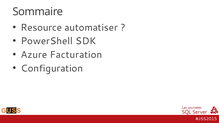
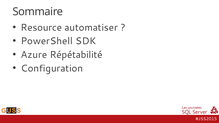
Facturation: Facturation -> Répétabilité (76, 55)
